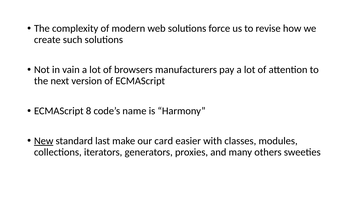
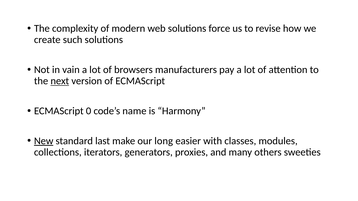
next underline: none -> present (60, 81)
8: 8 -> 0 (89, 111)
card: card -> long (164, 141)
